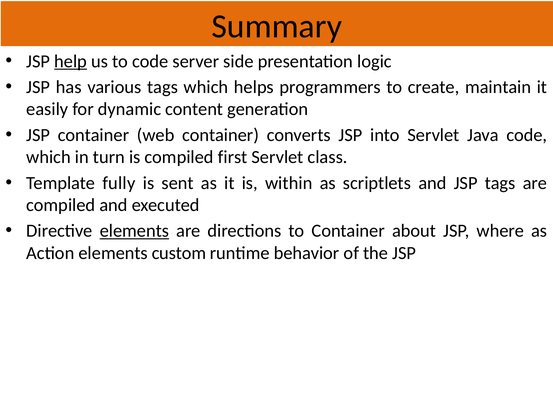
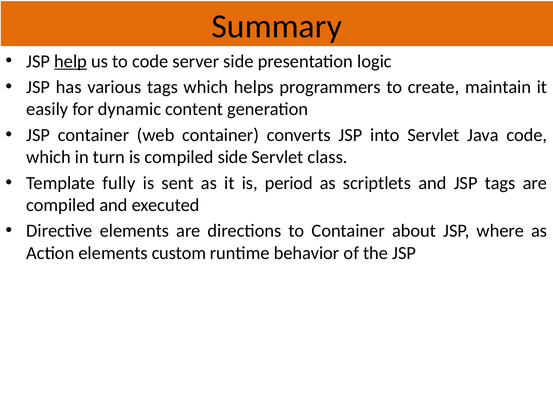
compiled first: first -> side (233, 157)
within: within -> period (289, 183)
elements underline: present -> none (134, 231)
